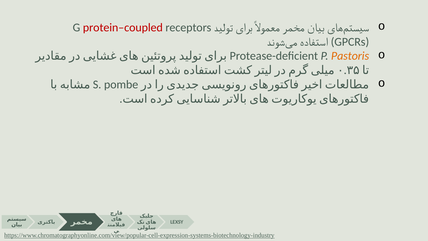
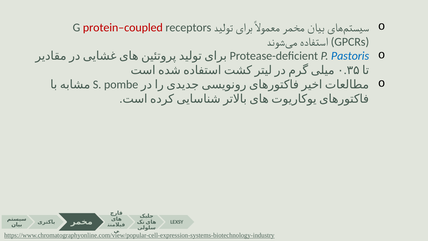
Pastoris colour: orange -> blue (350, 56)
